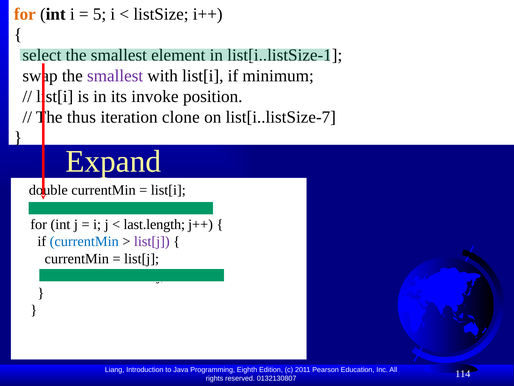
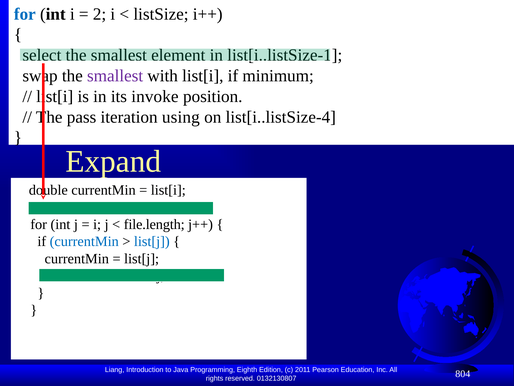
for colour: orange -> blue (25, 14)
5: 5 -> 2 (100, 14)
thus: thus -> pass (82, 117)
clone: clone -> using (181, 117)
list[i..listSize-7: list[i..listSize-7 -> list[i..listSize-4 (281, 117)
last.length: last.length -> file.length (154, 224)
list[j colour: purple -> blue (152, 241)
114: 114 -> 804 (463, 373)
